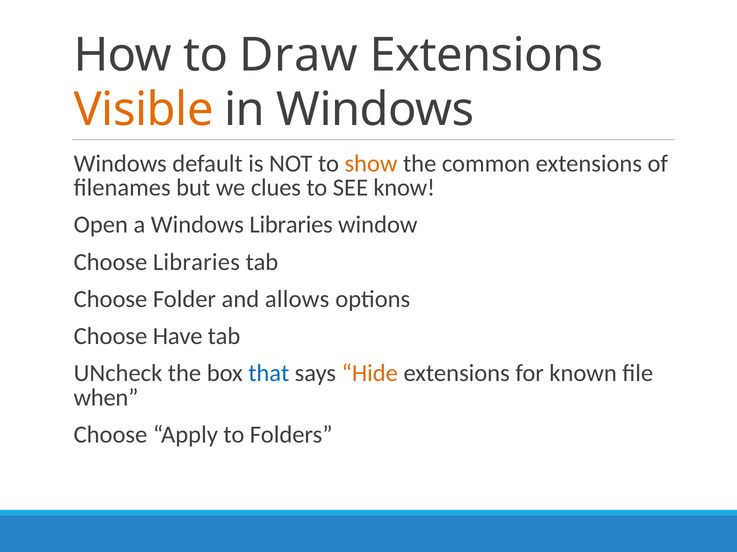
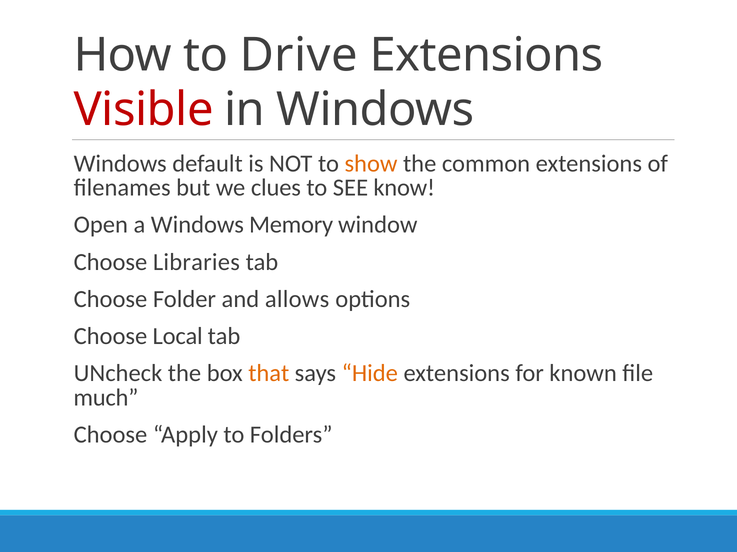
Draw: Draw -> Drive (299, 55)
Visible colour: orange -> red (144, 110)
Windows Libraries: Libraries -> Memory (291, 225)
Have: Have -> Local (178, 337)
that colour: blue -> orange (269, 374)
when: when -> much (106, 398)
